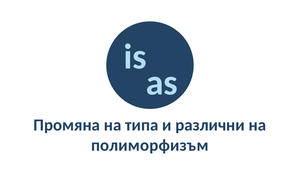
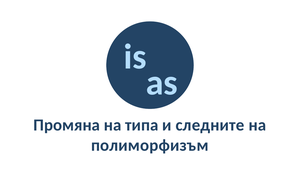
различни: различни -> следните (210, 125)
